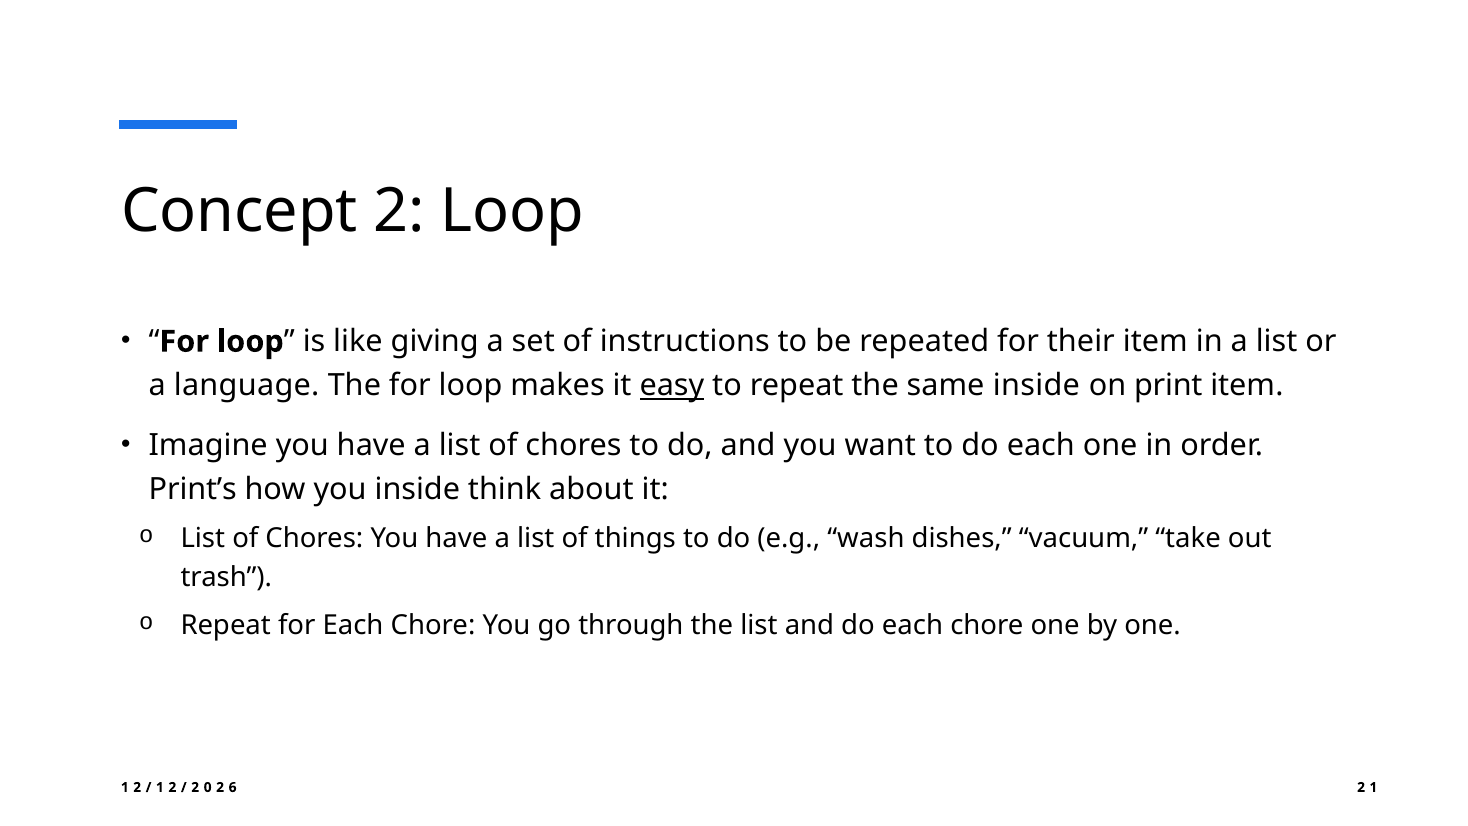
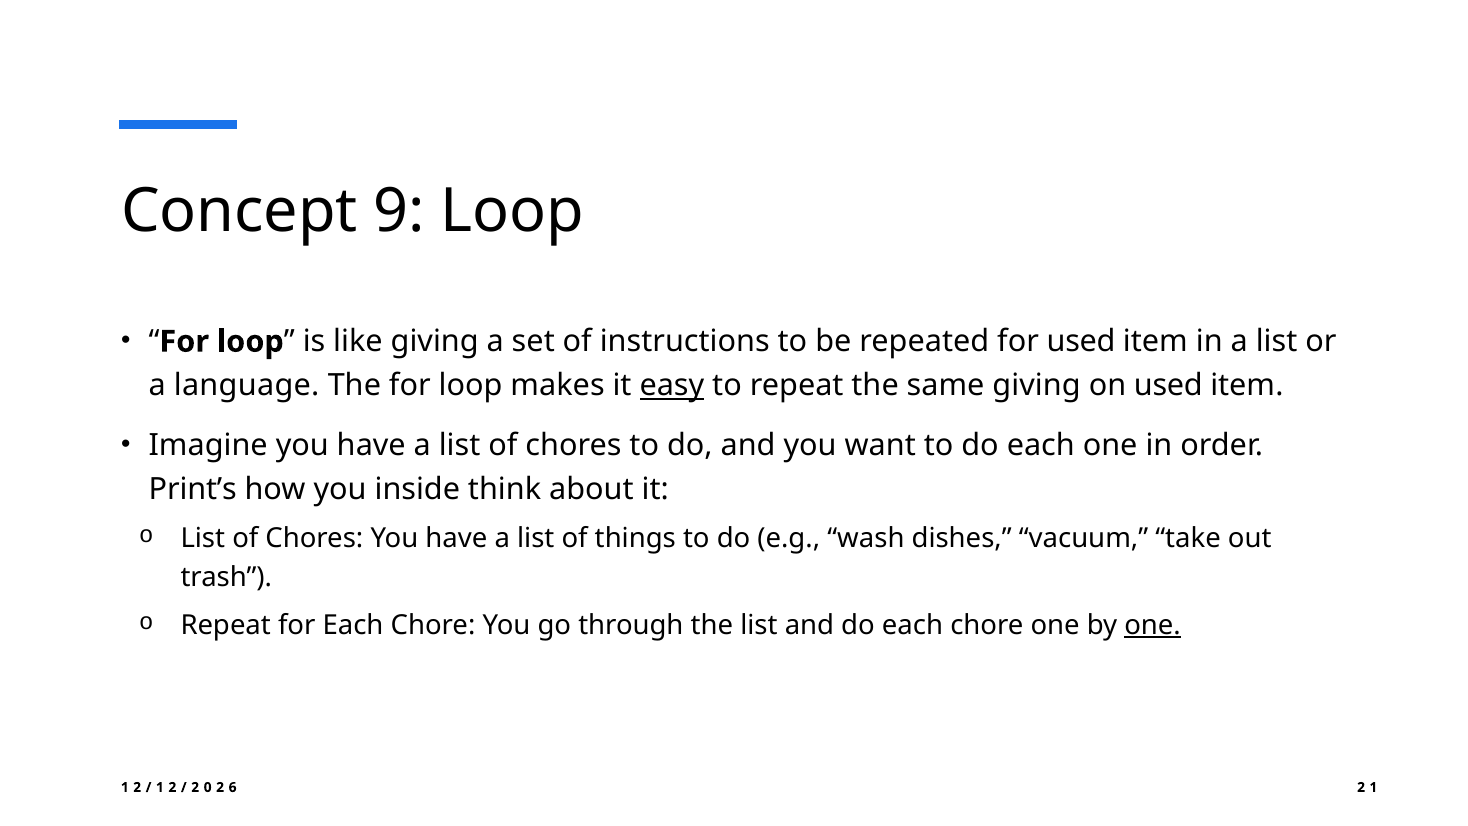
Concept 2: 2 -> 9 (399, 212)
for their: their -> used (1081, 342)
same inside: inside -> giving (1037, 386)
on print: print -> used (1168, 386)
one underline: none -> present (1153, 625)
